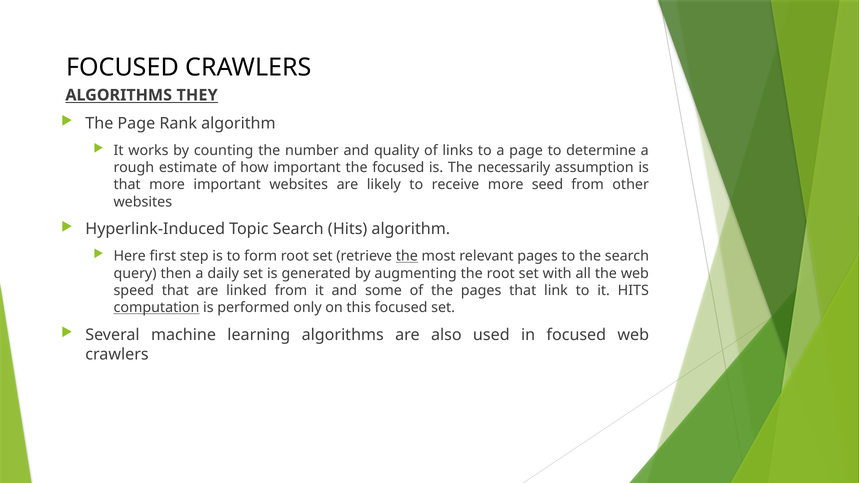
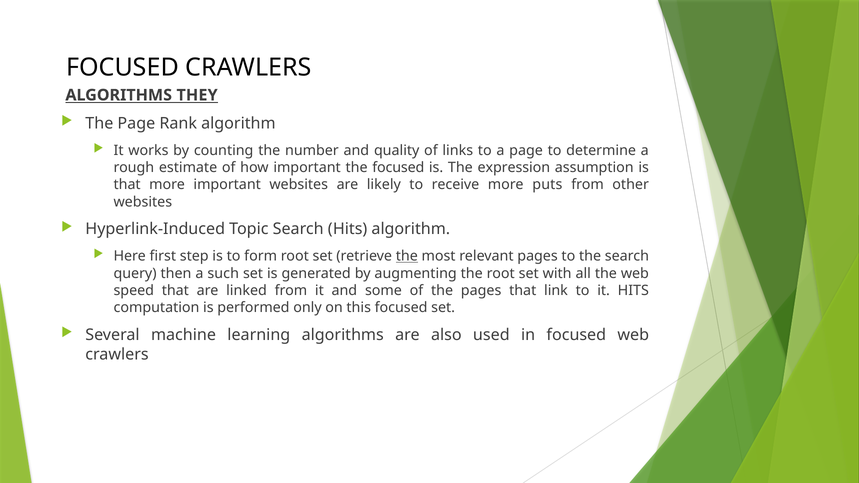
necessarily: necessarily -> expression (514, 168)
seed: seed -> puts (547, 185)
daily: daily -> such (223, 273)
computation underline: present -> none (156, 308)
